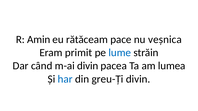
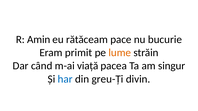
veșnica: veșnica -> bucurie (165, 40)
lume colour: blue -> orange (120, 53)
m-ai divin: divin -> viață (88, 66)
lumea: lumea -> singur (172, 66)
